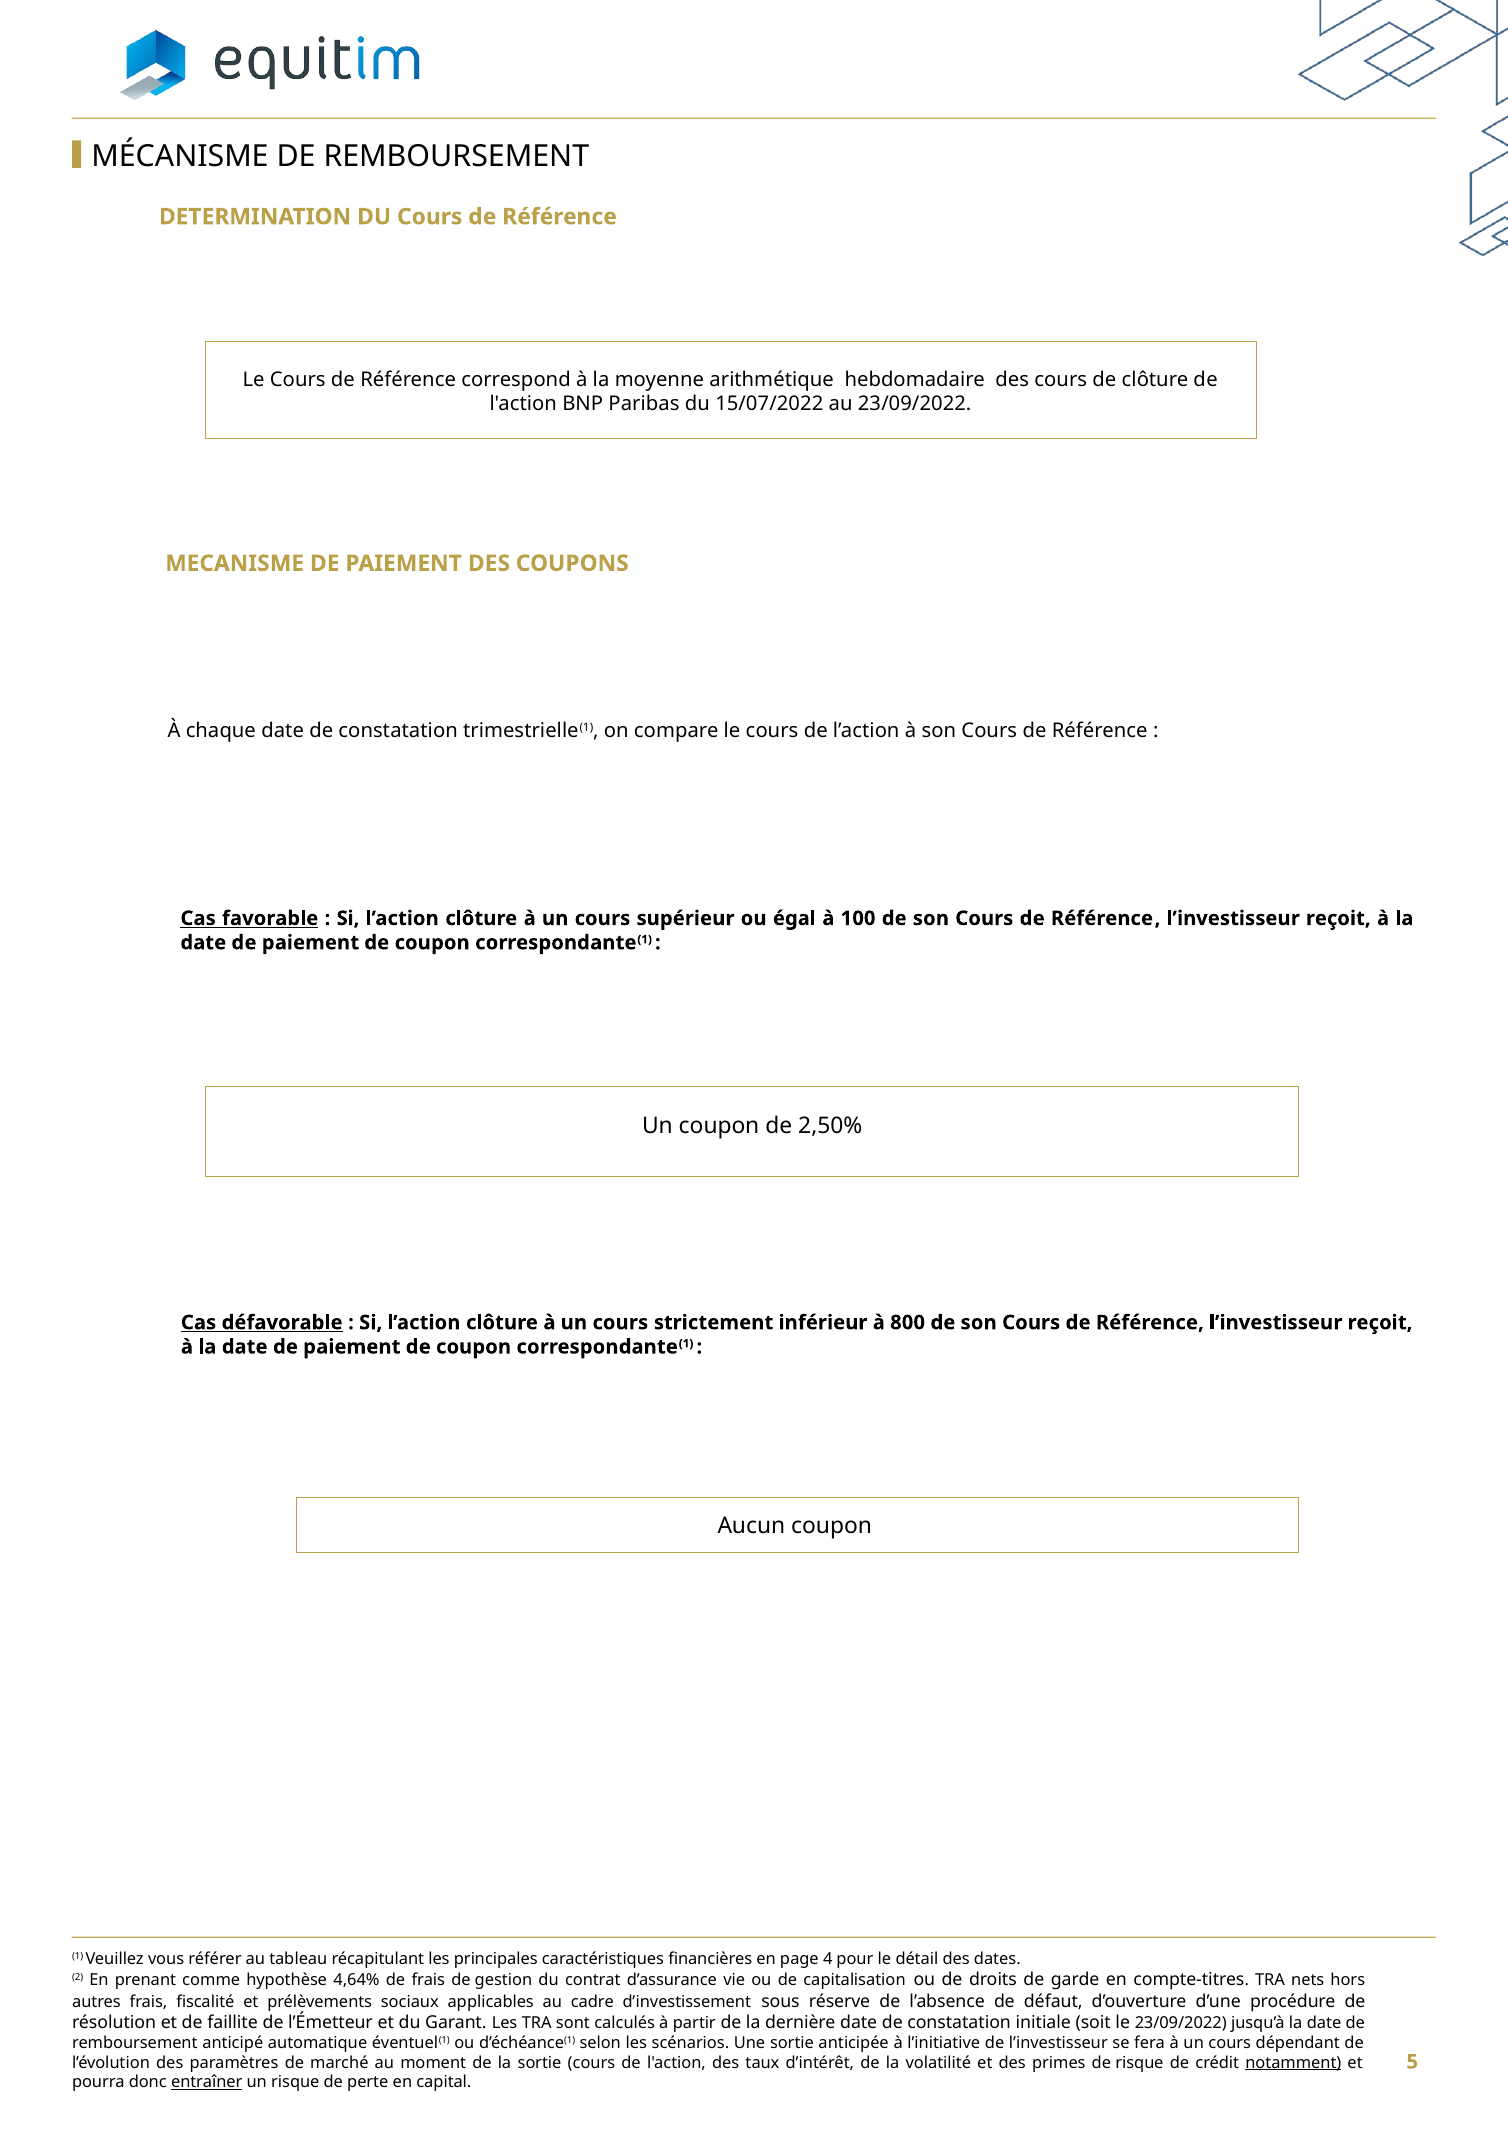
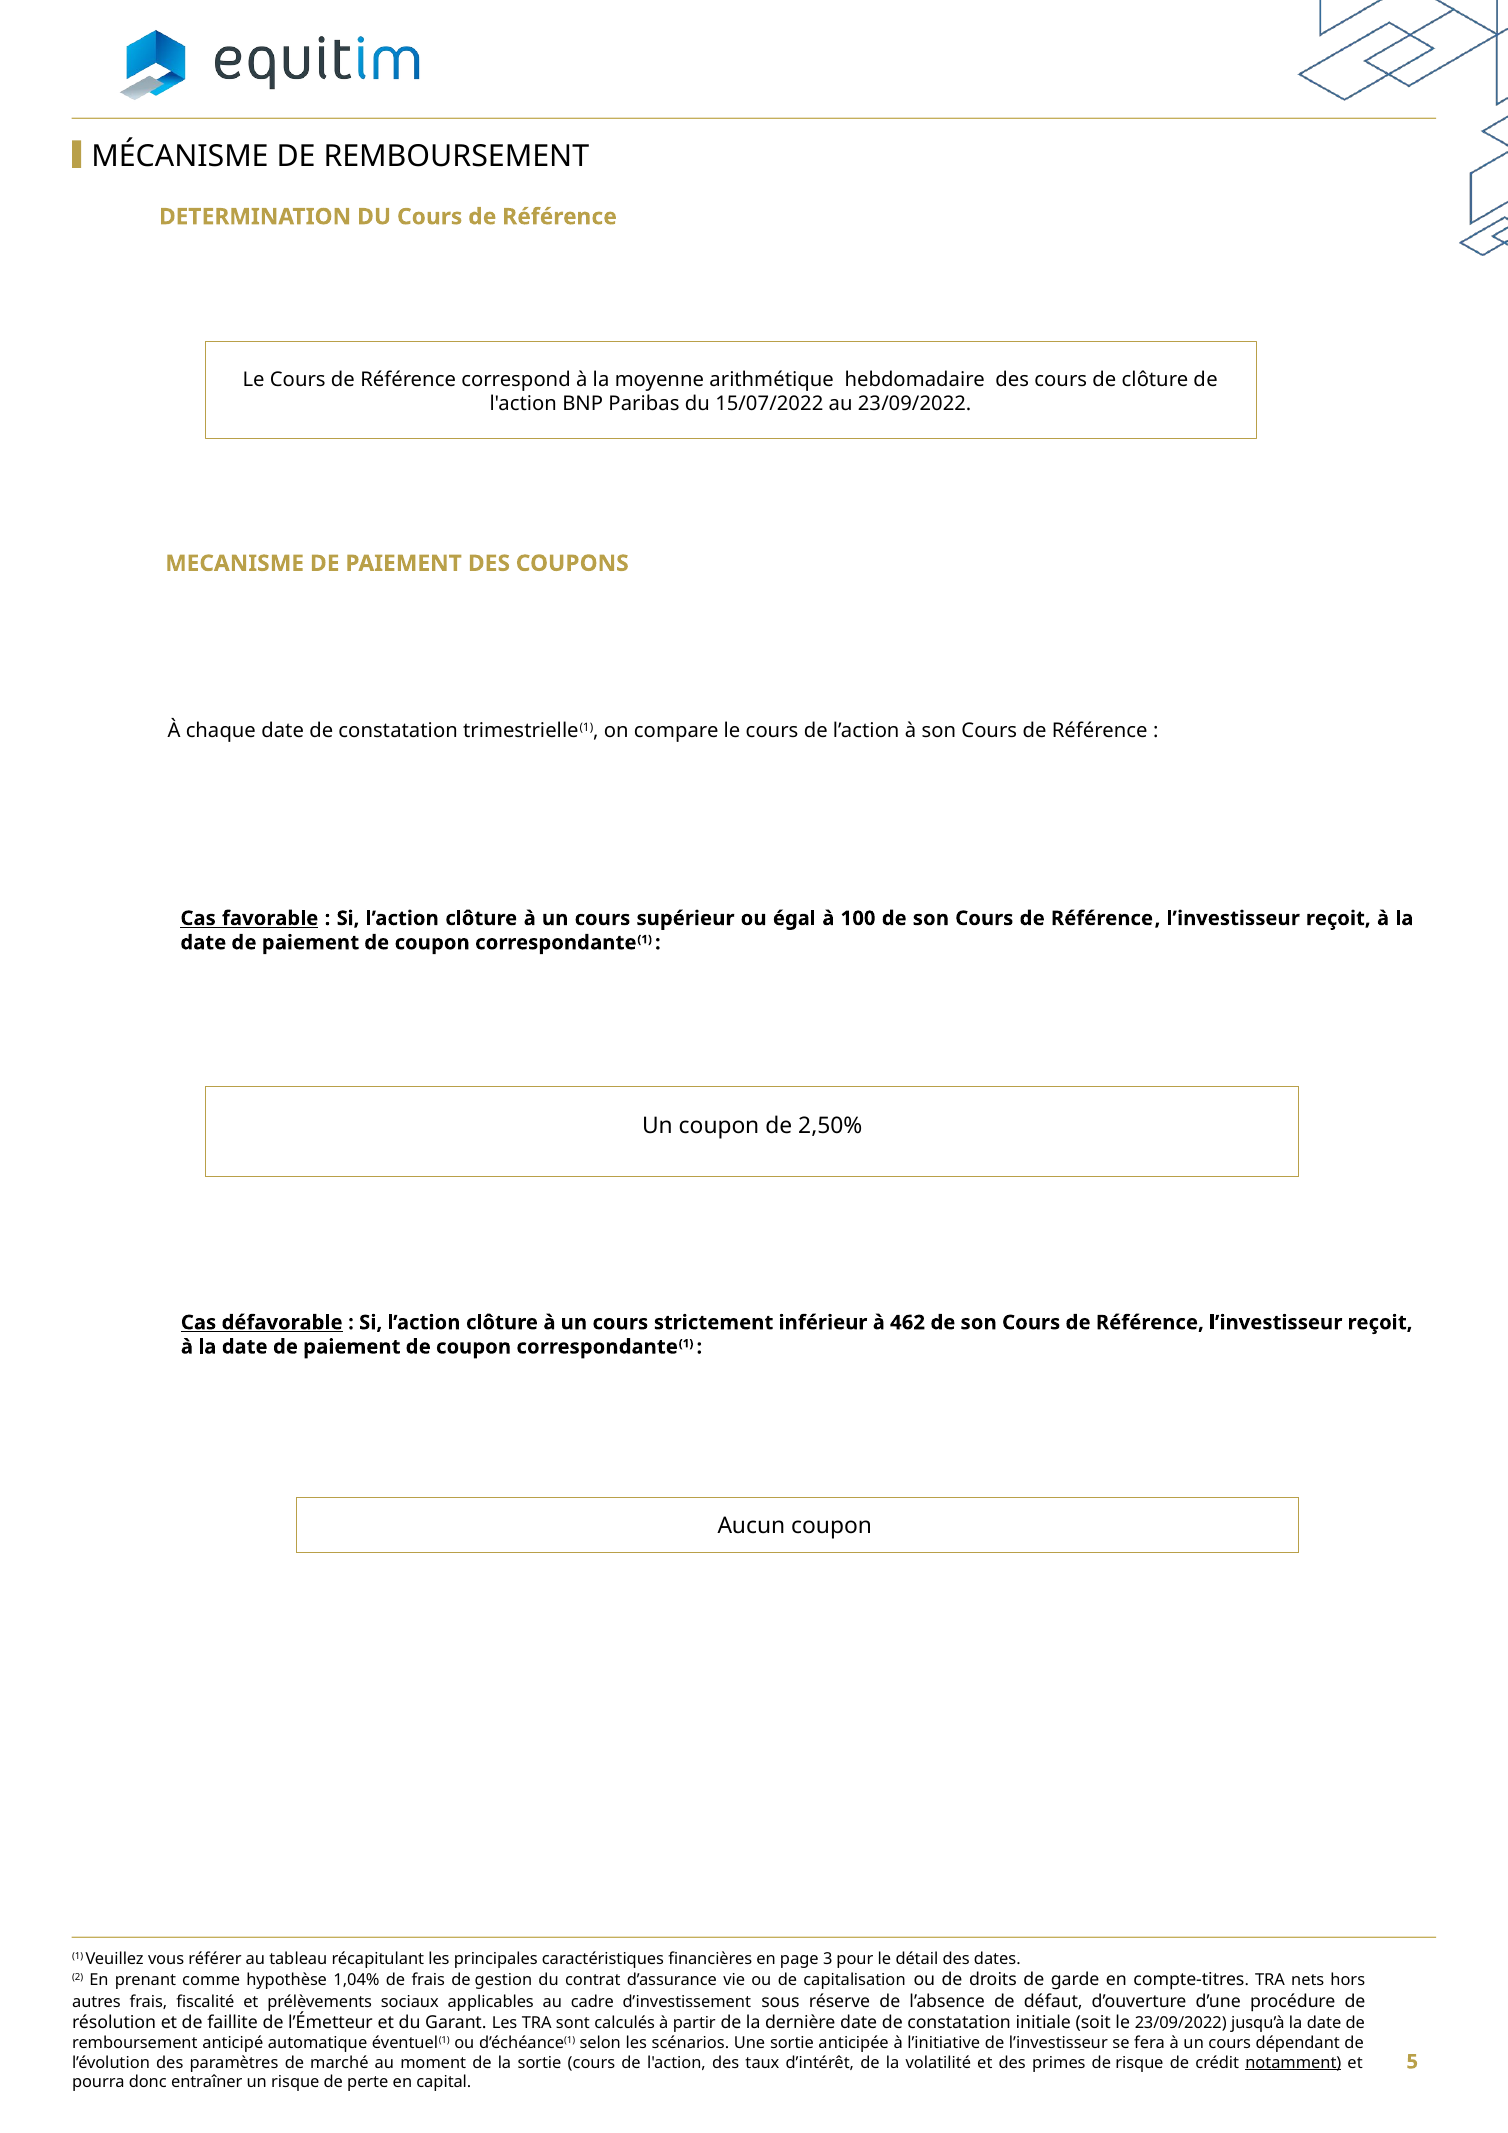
800: 800 -> 462 (908, 1322)
4: 4 -> 3 (828, 1959)
4,64%: 4,64% -> 1,04% (357, 1980)
entraîner underline: present -> none (207, 2082)
